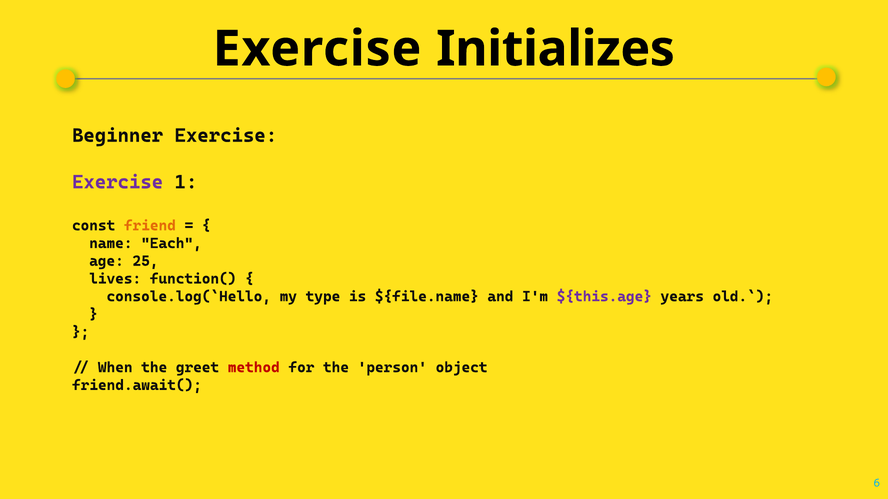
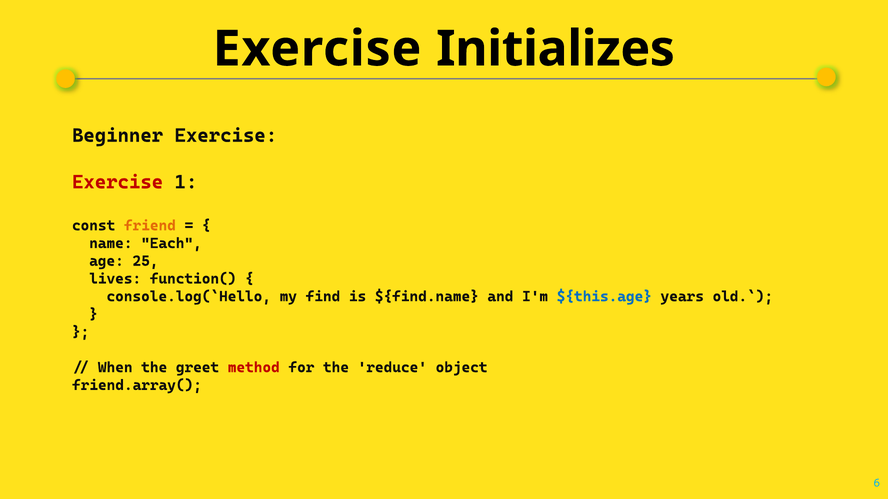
Exercise colour: purple -> red (118, 182)
type: type -> find (323, 297)
${file.name: ${file.name -> ${find.name (427, 297)
${this.age colour: purple -> blue (604, 297)
person: person -> reduce (392, 368)
friend.await(: friend.await( -> friend.array( (137, 385)
